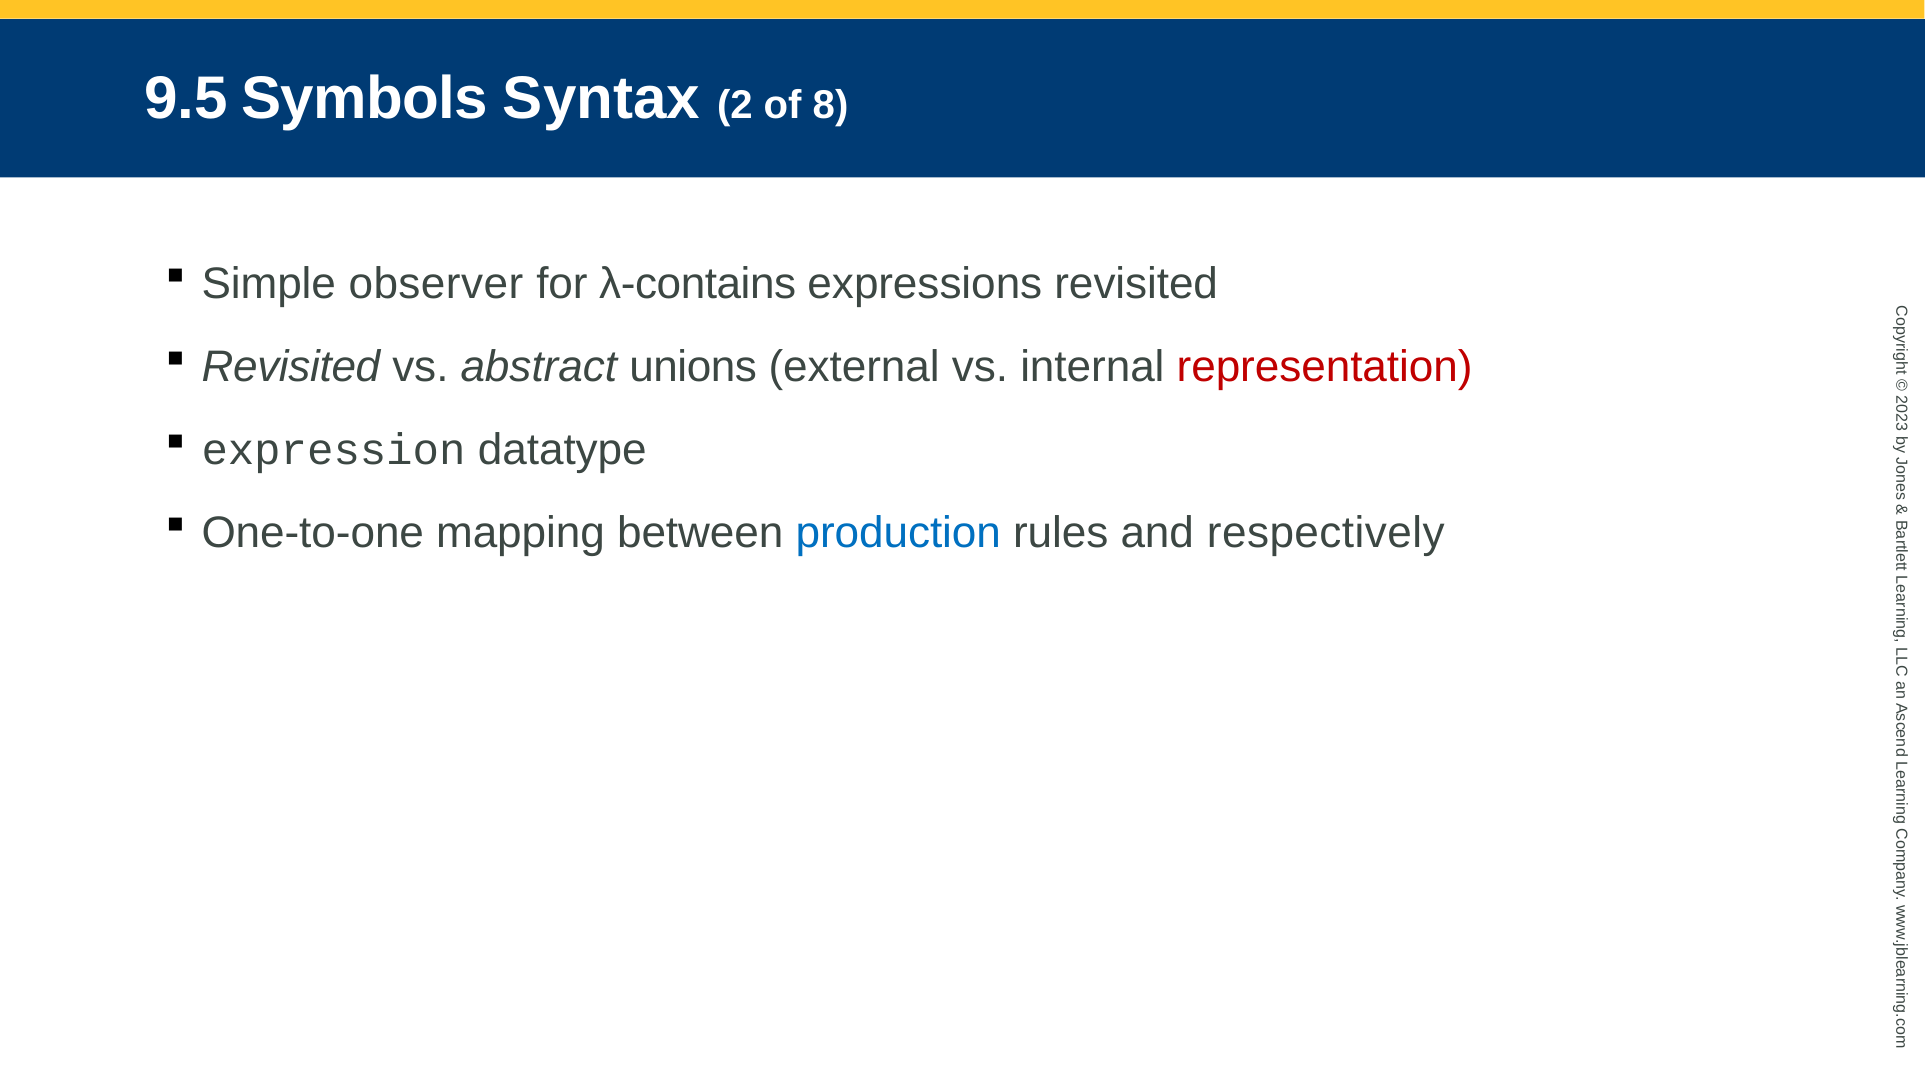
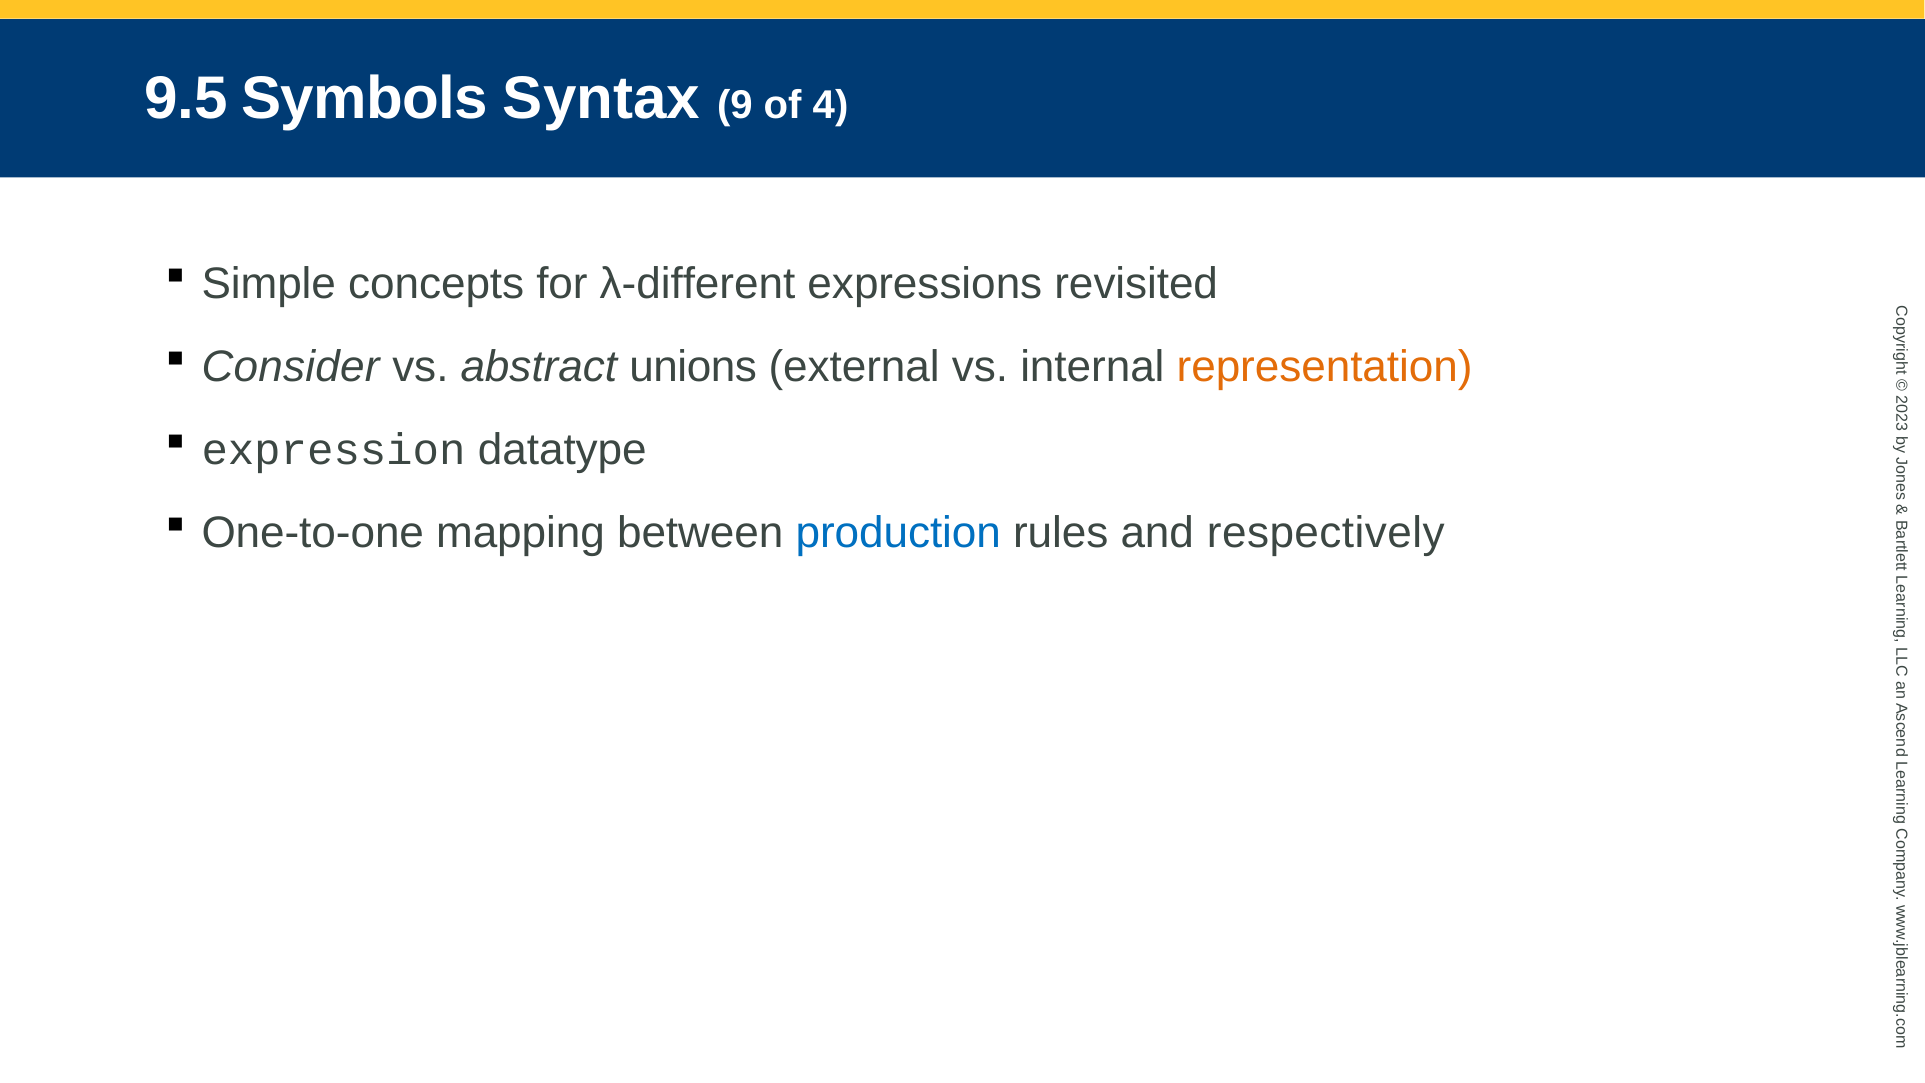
Syntax 2: 2 -> 9 (735, 105)
8: 8 -> 4 (831, 105)
observer: observer -> concepts (436, 284)
λ-contains: λ-contains -> λ-different (698, 284)
Revisited: Revisited -> Consider (291, 367)
representation colour: red -> orange (1325, 367)
